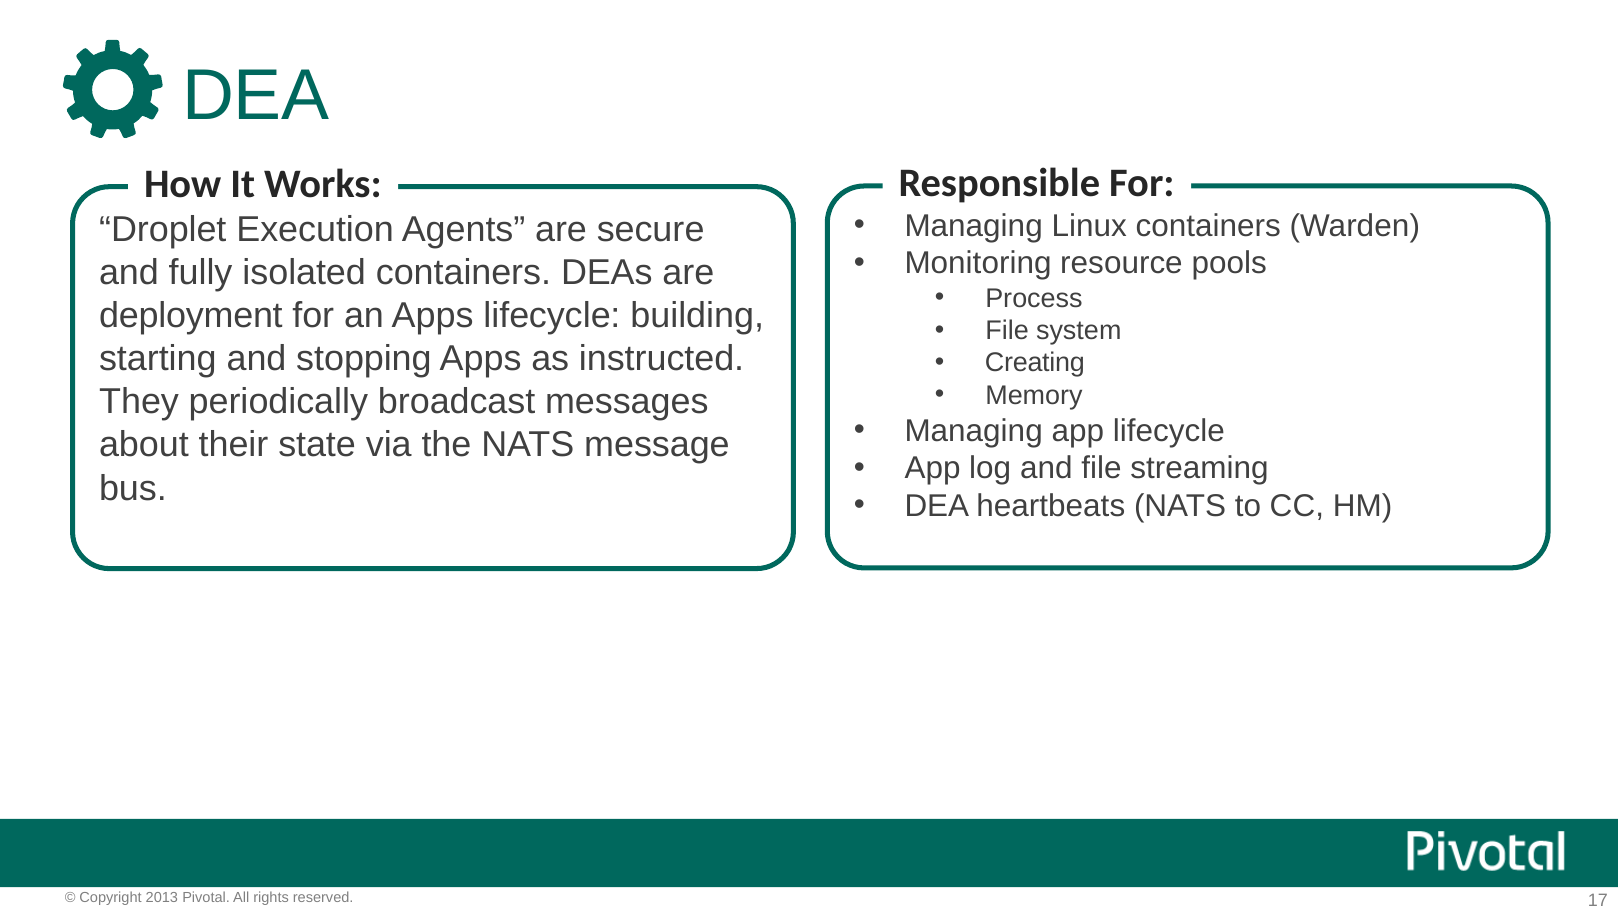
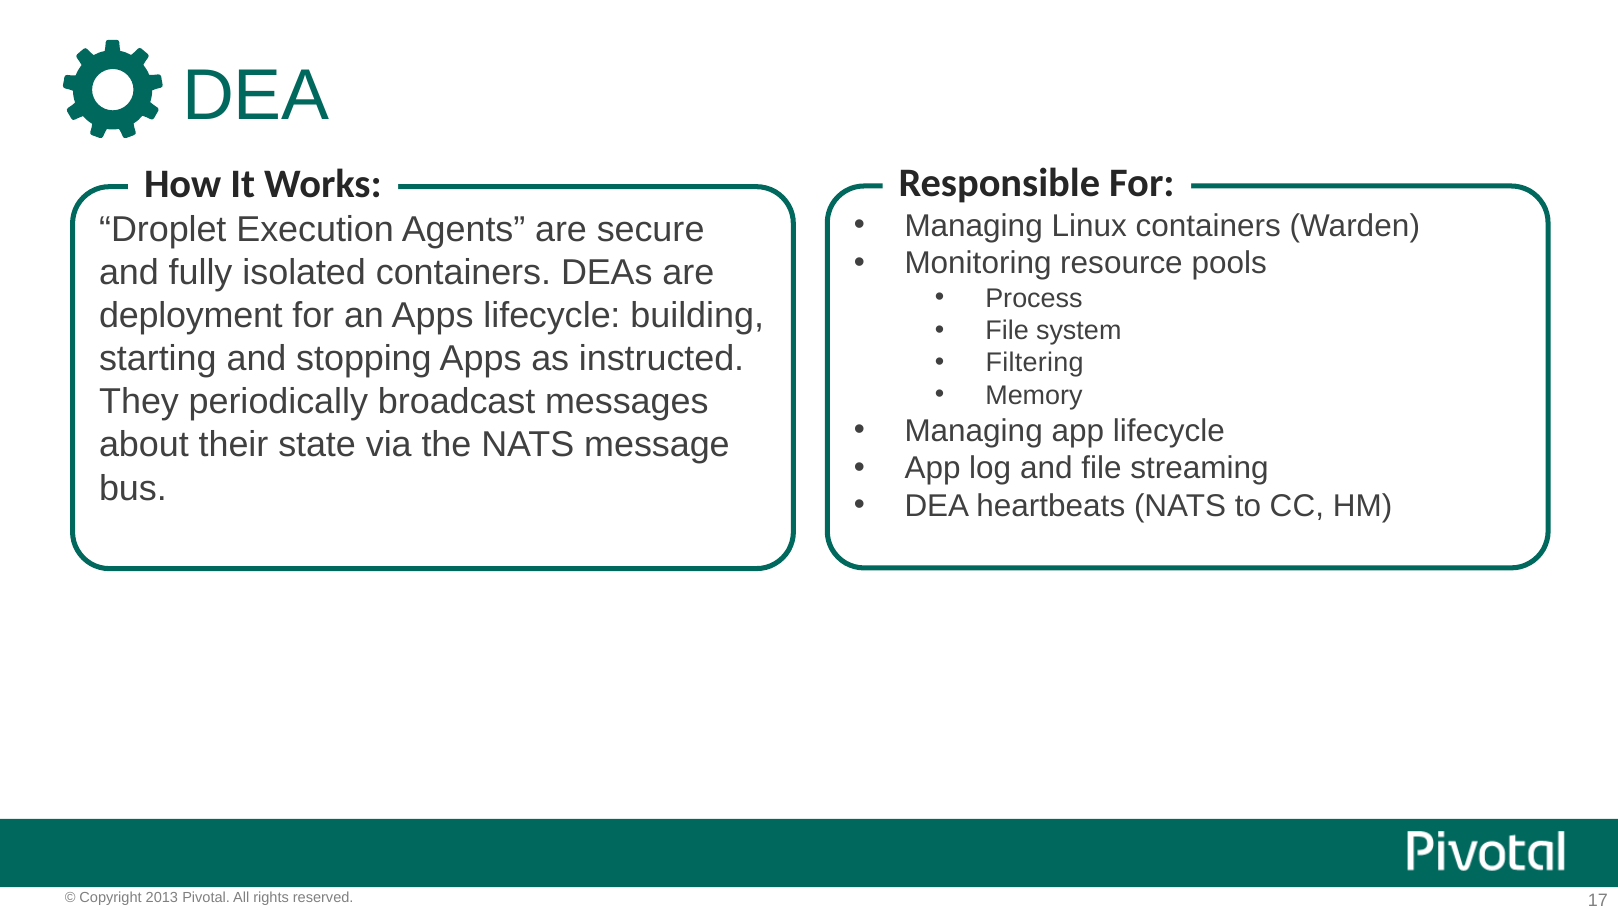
Creating: Creating -> Filtering (1035, 363)
